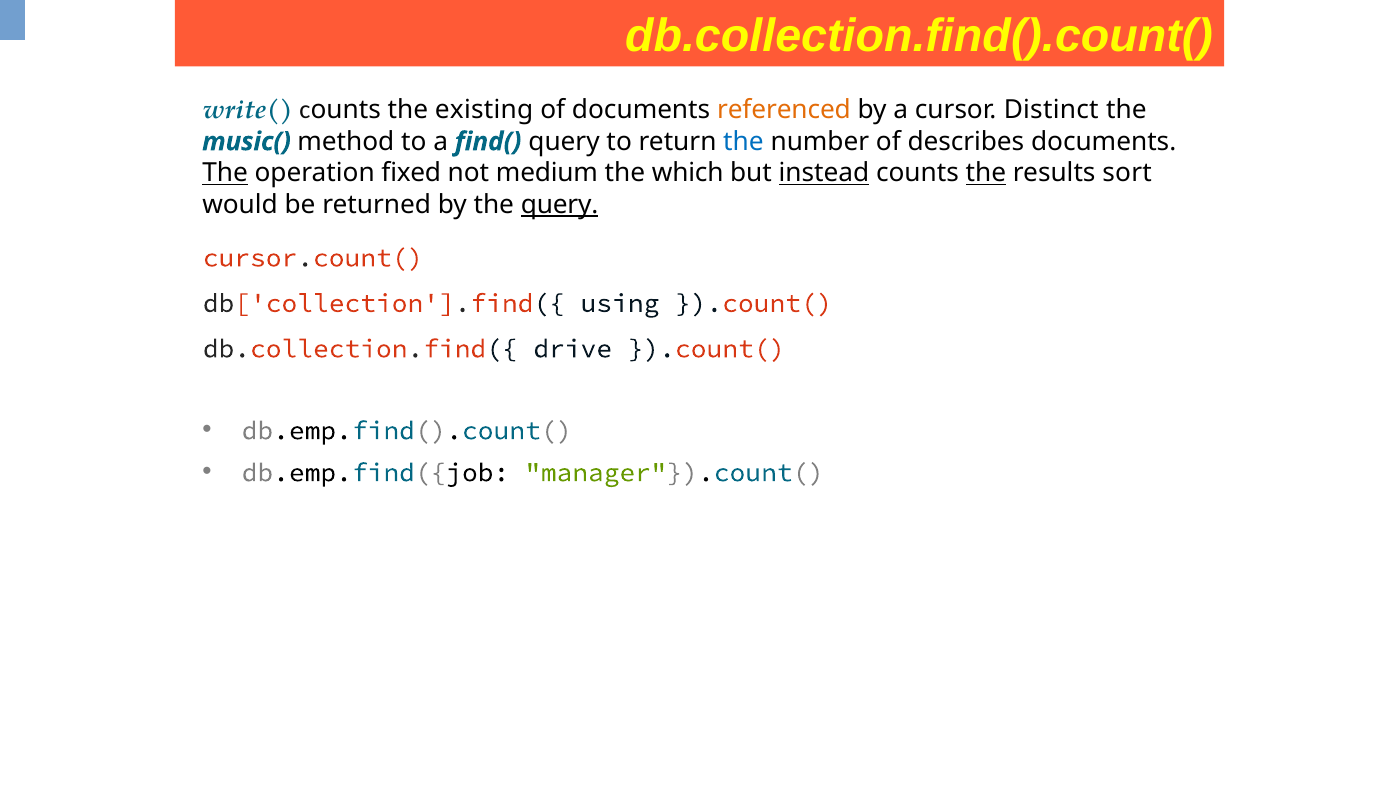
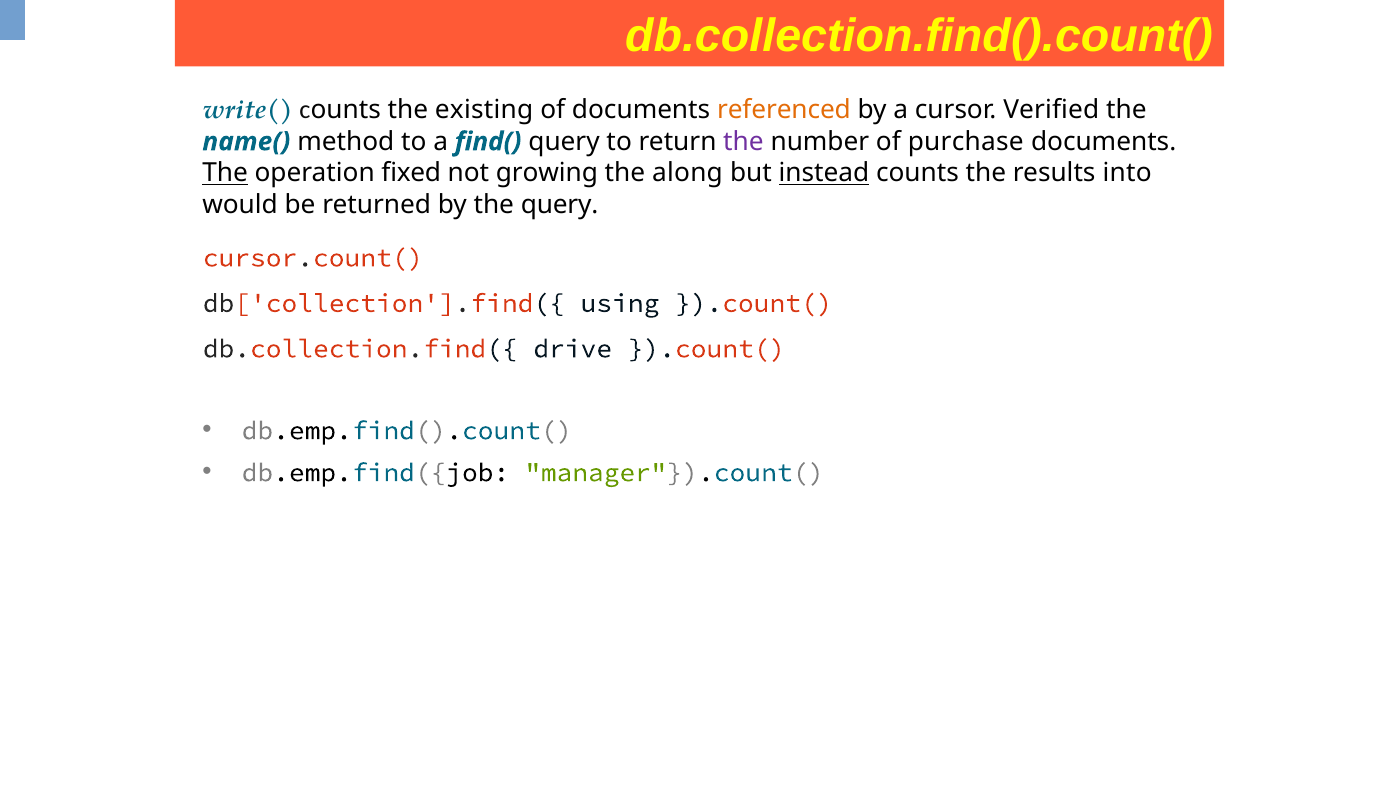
Distinct: Distinct -> Verified (1051, 110)
music(: music( -> name( (246, 142)
the colour: blue -> purple (743, 142)
describes: describes -> purchase (966, 142)
medium: medium -> growing (547, 173)
which: which -> along (687, 173)
the underline: present -> none (986, 173)
sort: sort -> into (1127, 173)
query underline: present -> none (560, 205)
